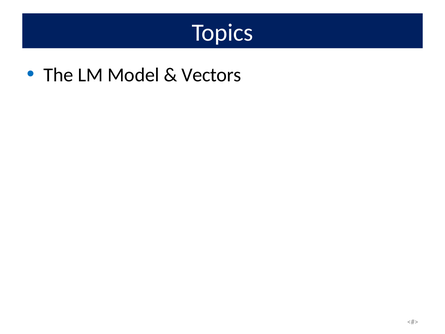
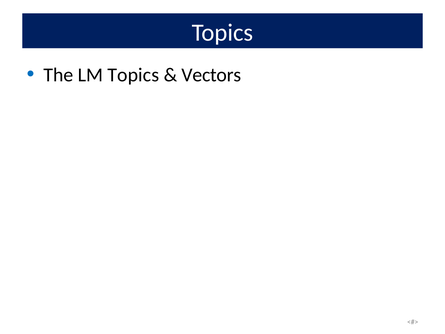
LM Model: Model -> Topics (133, 75)
